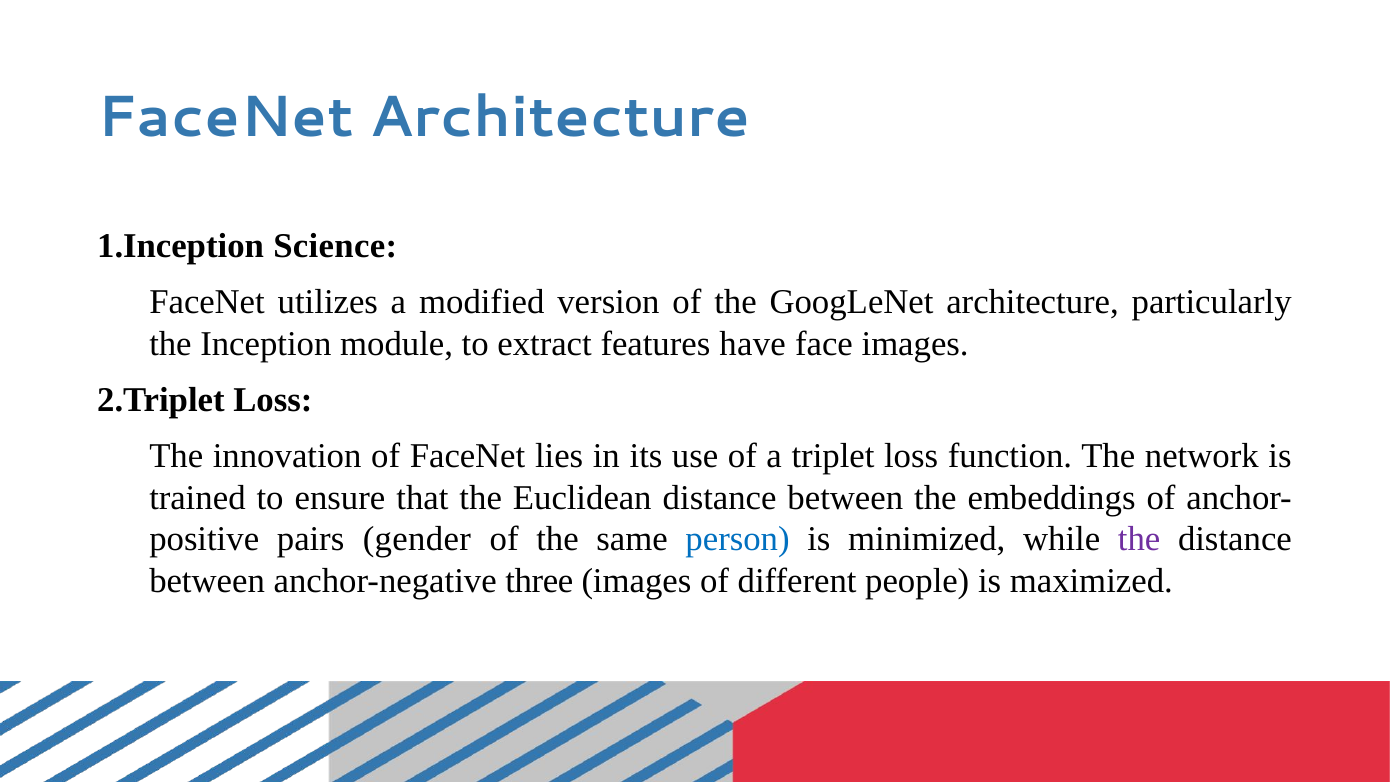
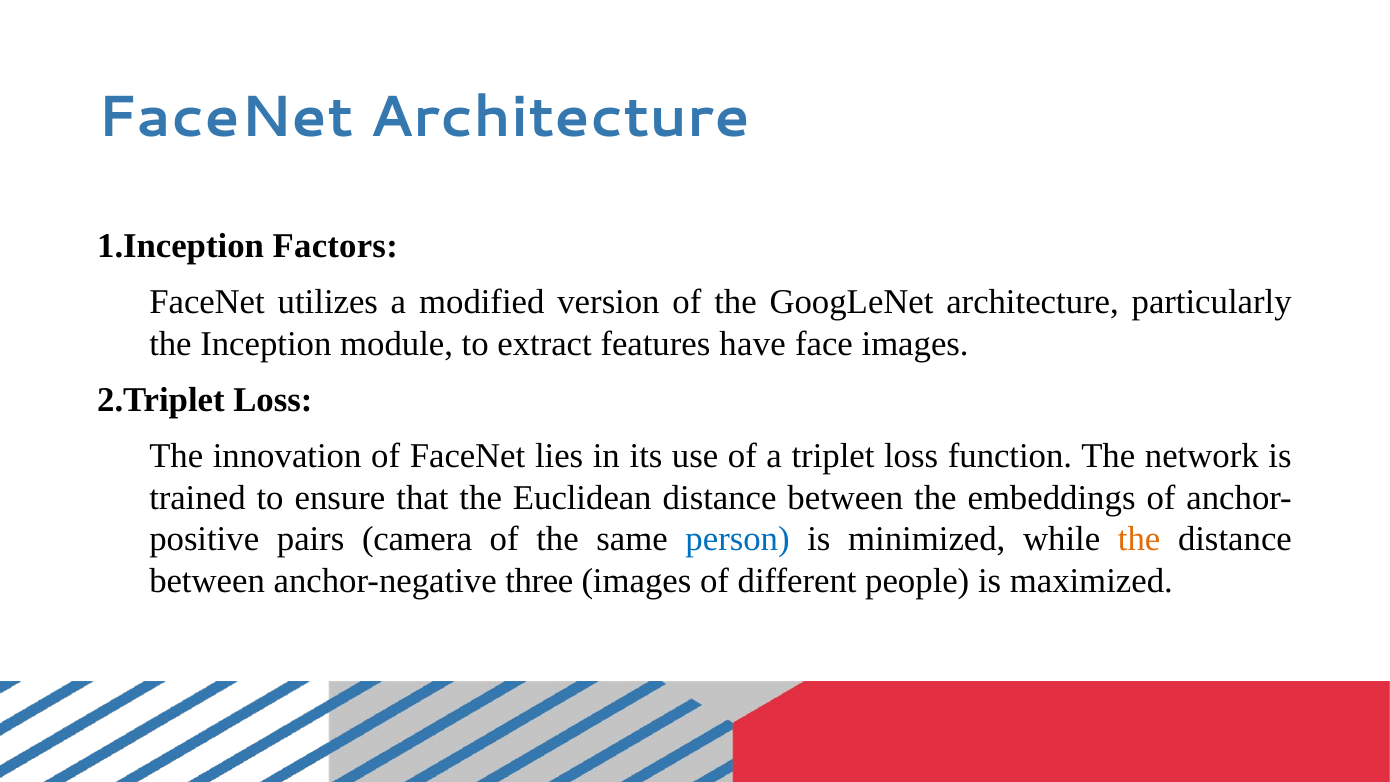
Science: Science -> Factors (335, 246)
gender: gender -> camera (417, 539)
the colour: purple -> orange (1139, 539)
